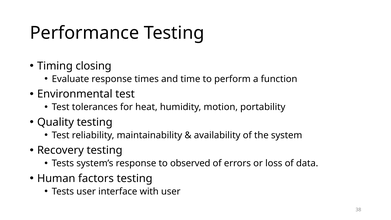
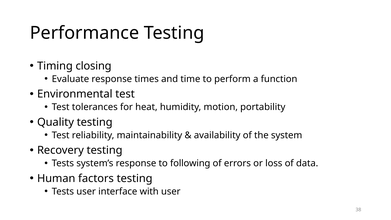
observed: observed -> following (190, 163)
